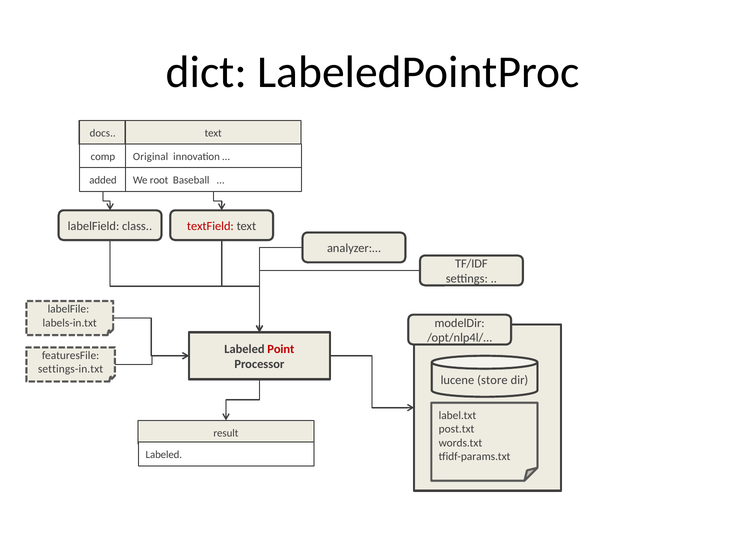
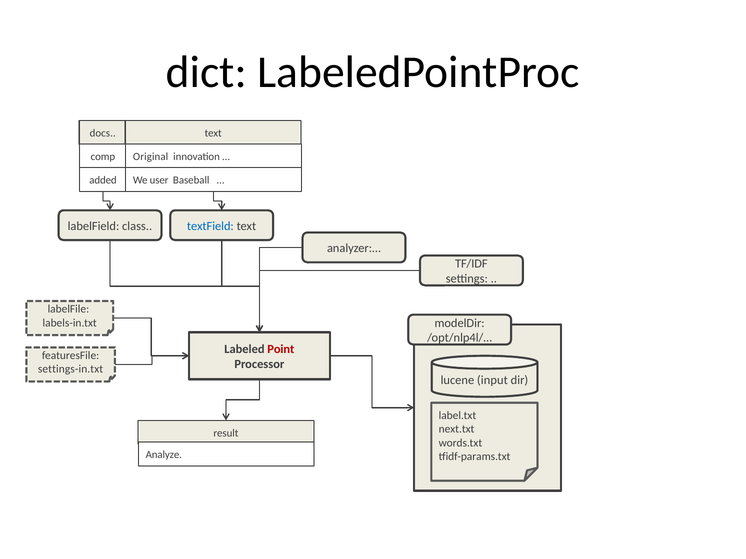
root: root -> user (159, 180)
textField colour: red -> blue (210, 226)
store: store -> input (492, 381)
post.txt: post.txt -> next.txt (457, 430)
Labeled: Labeled -> Analyze (164, 455)
